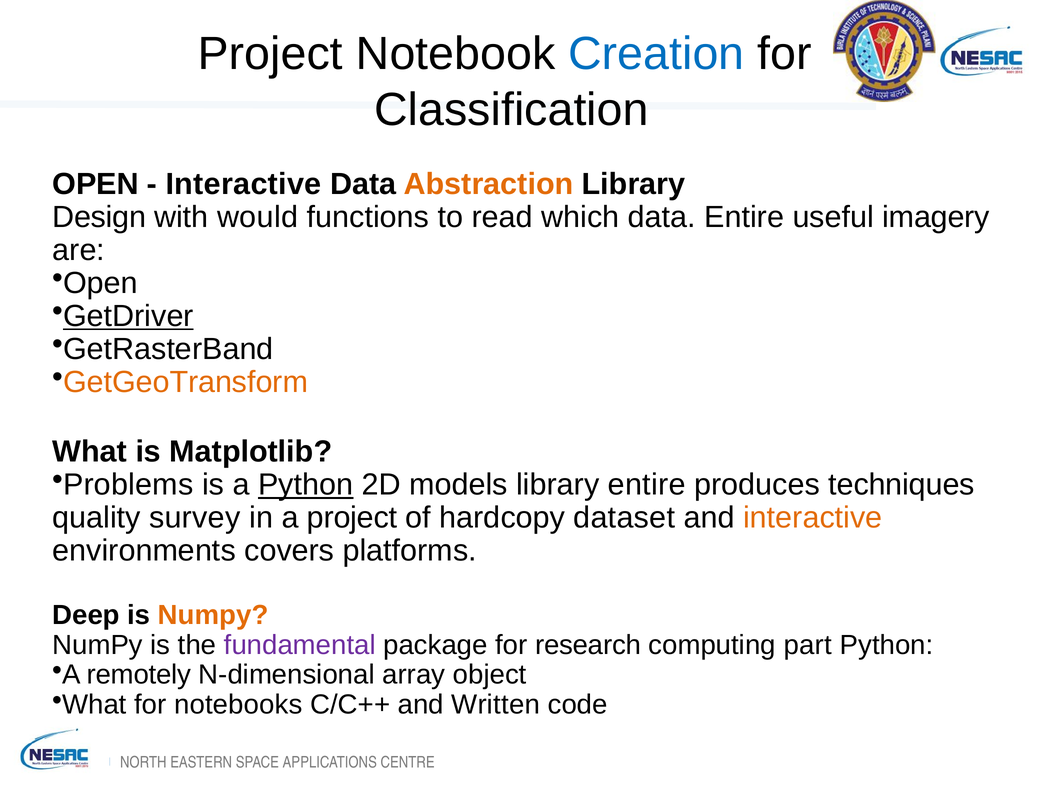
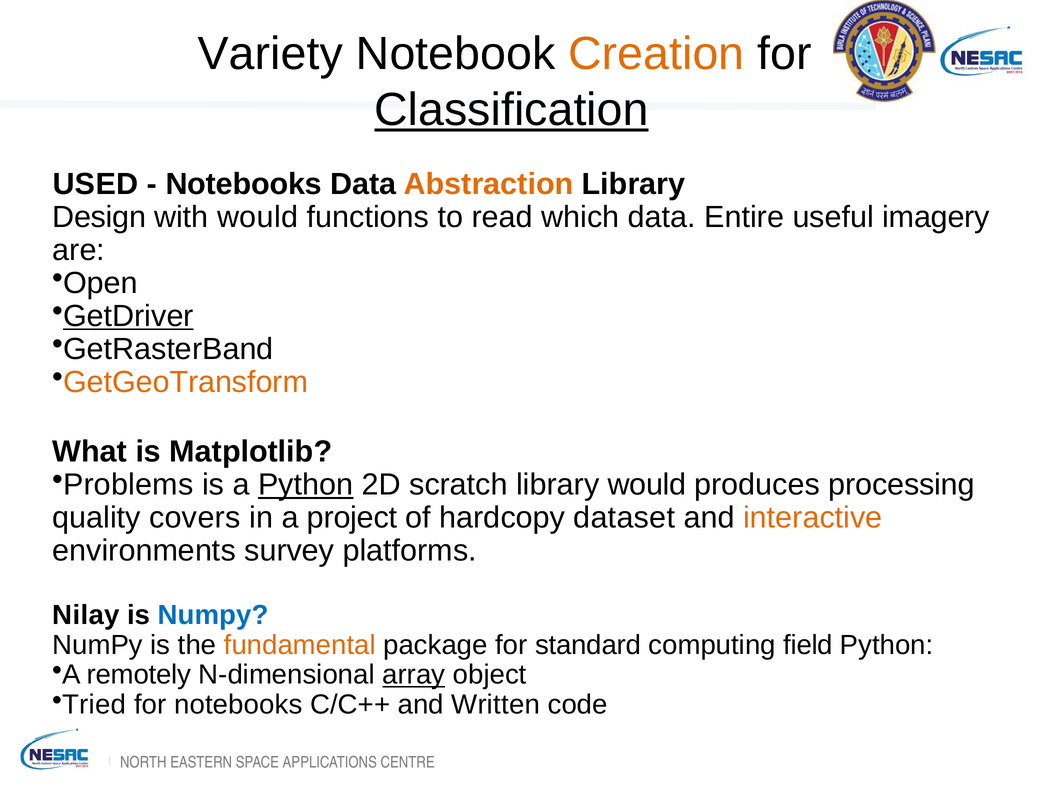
Project: Project -> Variety (270, 54)
Creation colour: blue -> orange (656, 54)
Classification underline: none -> present (511, 110)
OPEN: OPEN -> USED (96, 184)
Interactive: Interactive -> Notebooks (244, 184)
models: models -> scratch (458, 485)
library entire: entire -> would (647, 485)
techniques: techniques -> processing (902, 485)
survey: survey -> covers (195, 518)
covers: covers -> survey (289, 551)
Deep: Deep -> Nilay (86, 615)
Numpy colour: orange -> blue (213, 615)
fundamental colour: purple -> orange (300, 645)
research: research -> standard (588, 645)
part: part -> field (808, 645)
array underline: none -> present (414, 675)
What: What -> Tried (94, 705)
